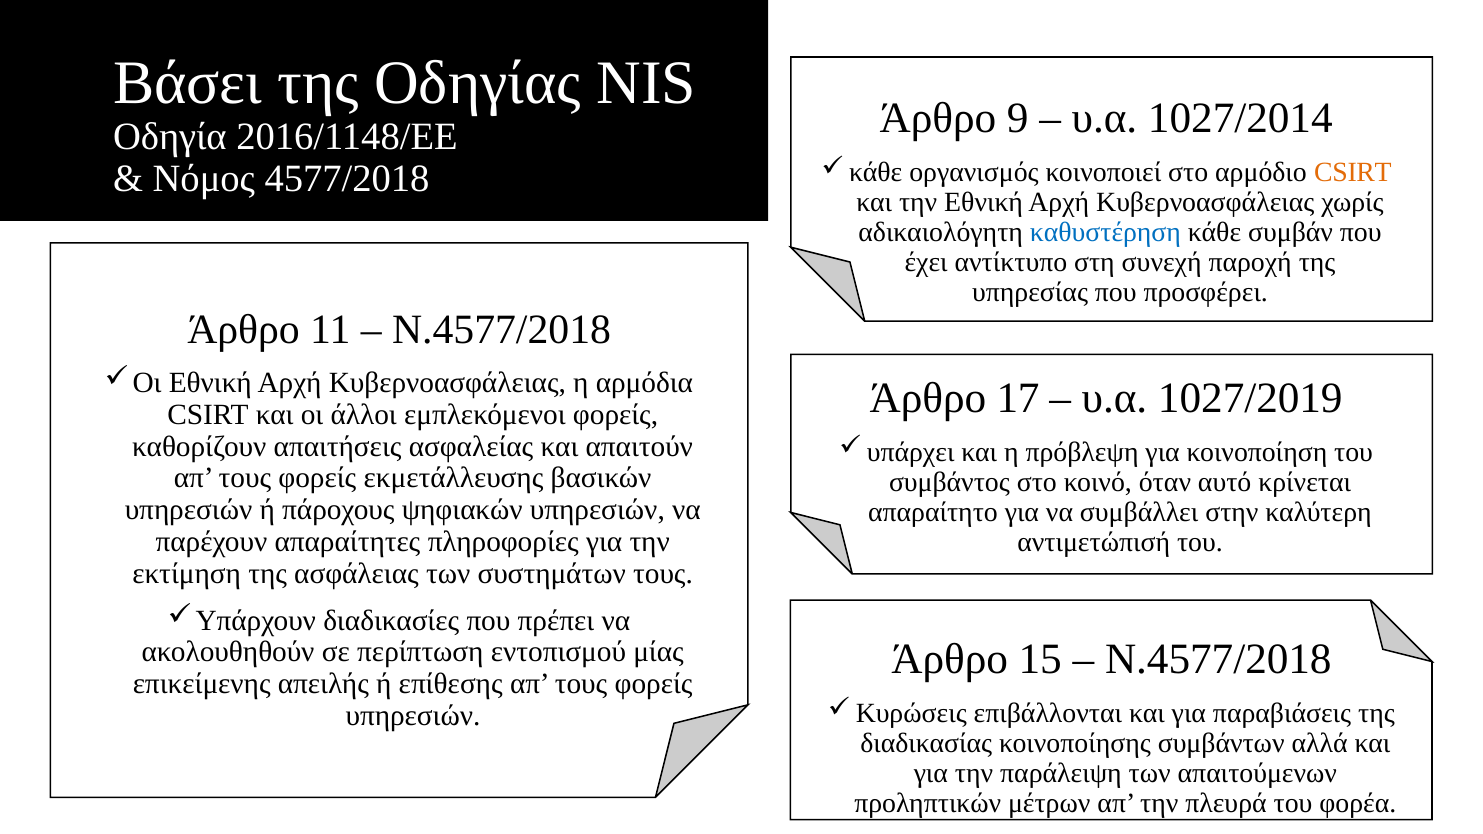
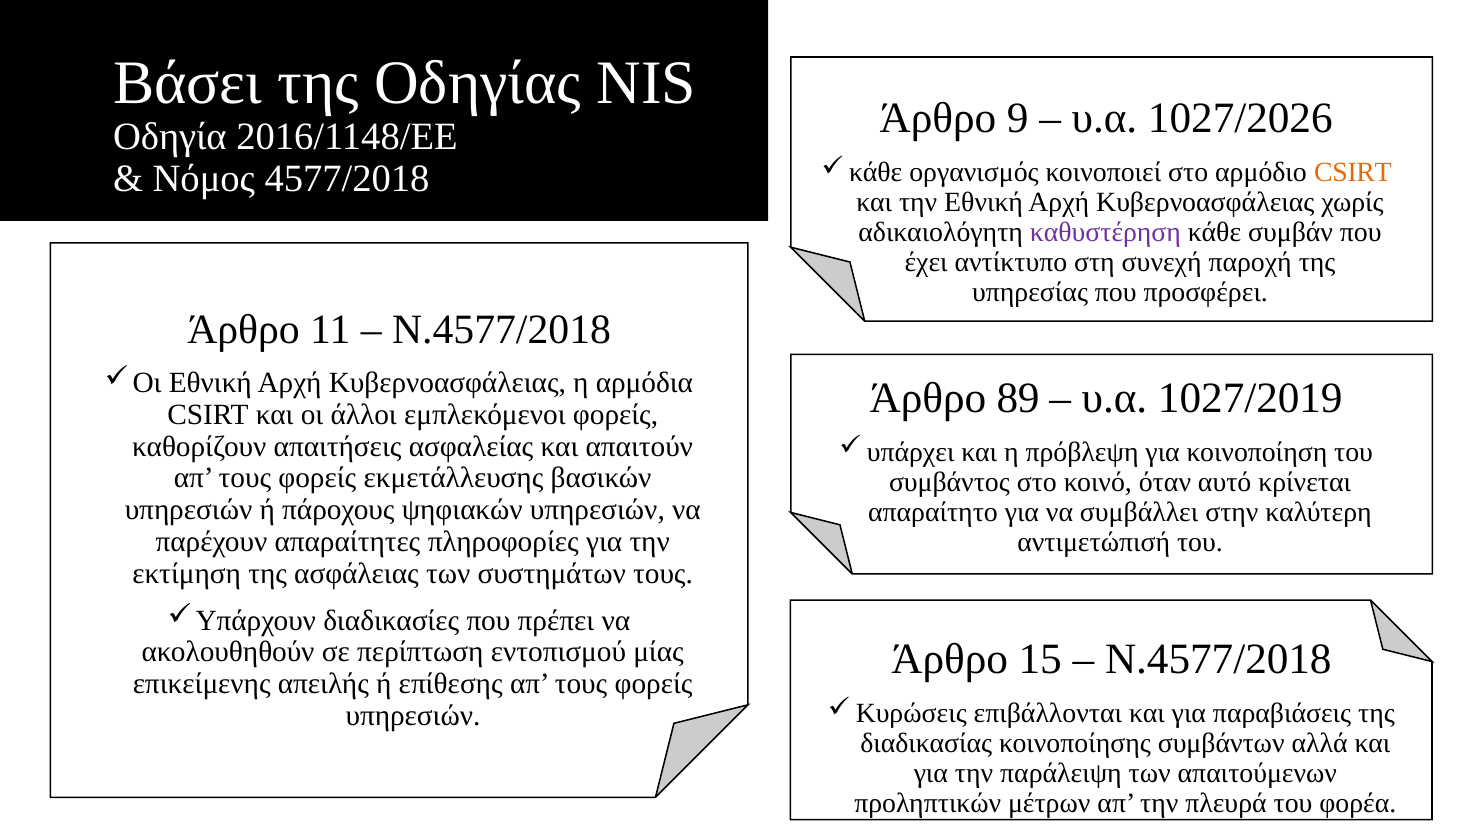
1027/2014: 1027/2014 -> 1027/2026 (1240, 119)
καθυστέρηση colour: blue -> purple (1105, 233)
17: 17 -> 89 (1018, 398)
